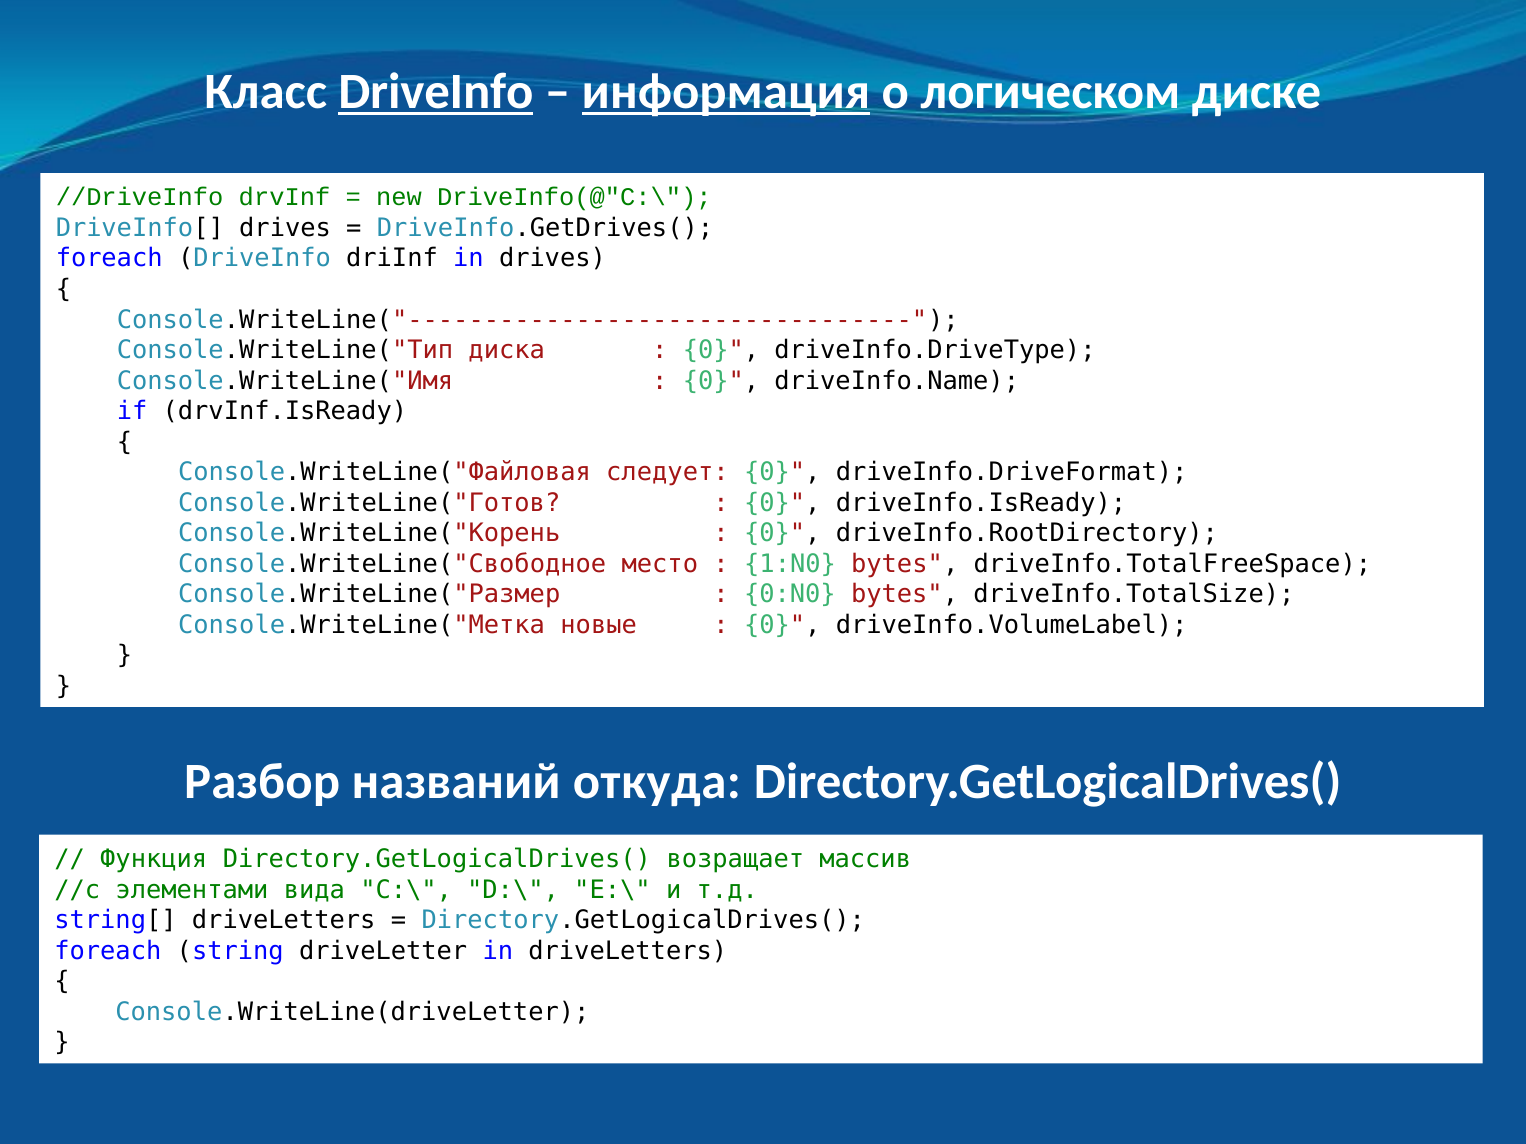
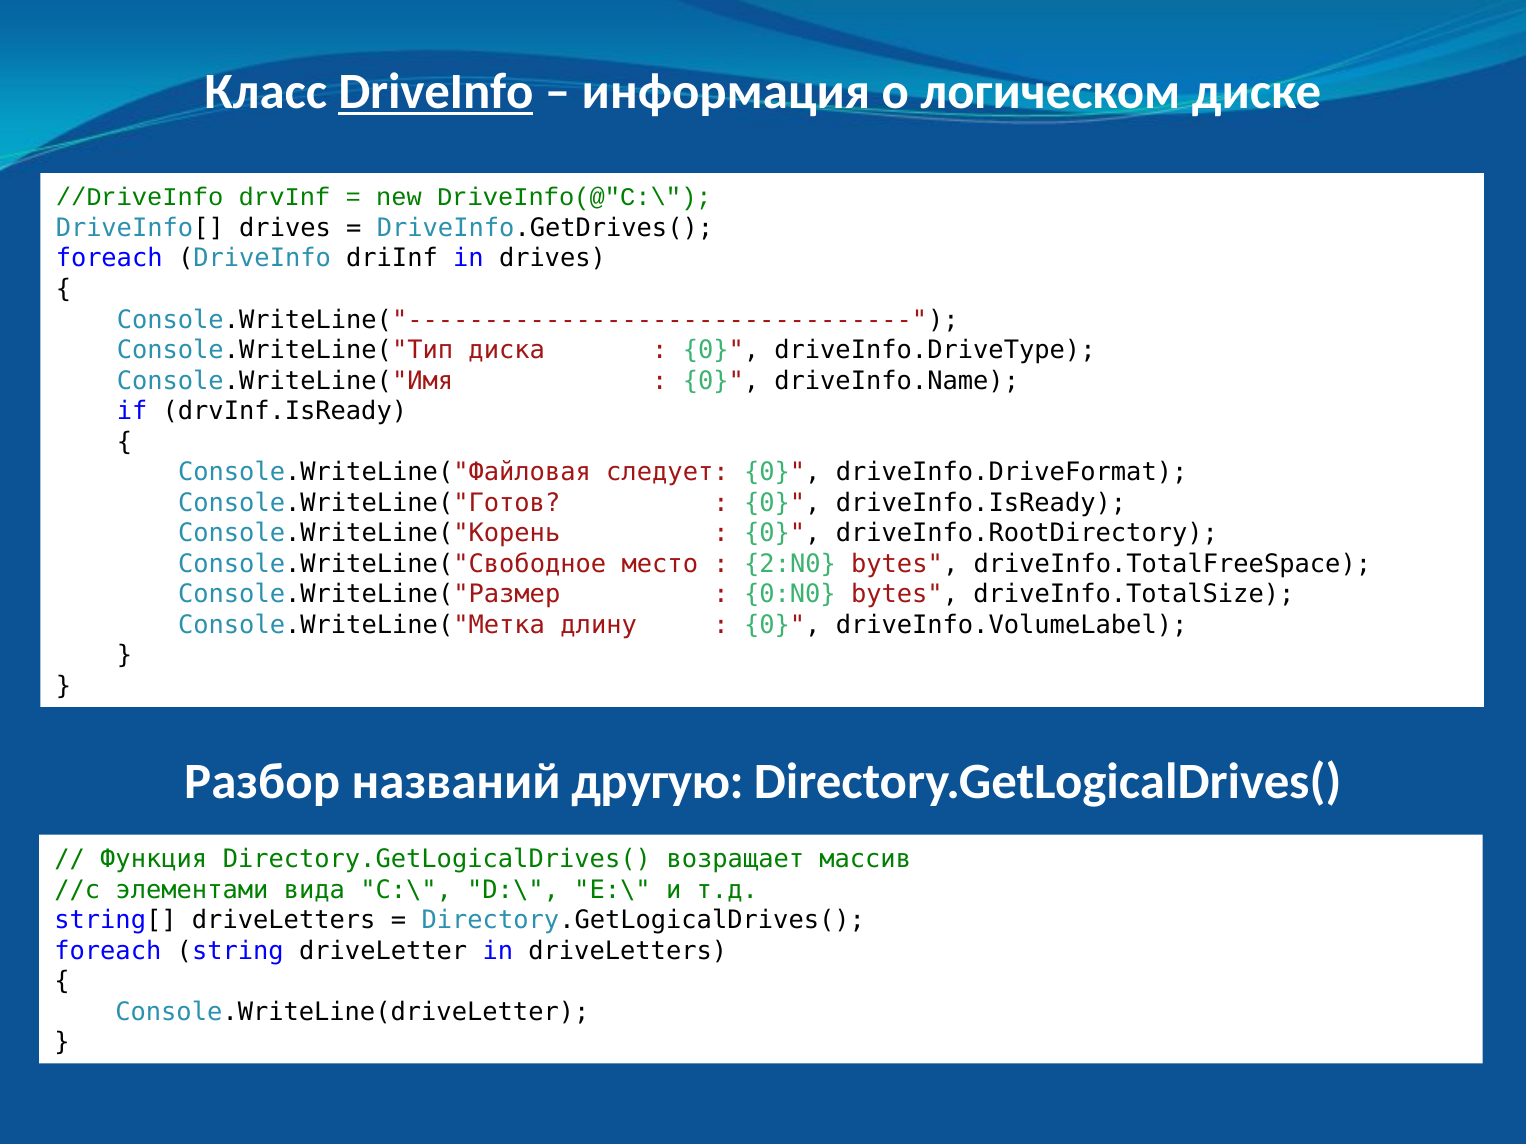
информация underline: present -> none (726, 92)
1:N0: 1:N0 -> 2:N0 (790, 564)
новые: новые -> длину (599, 625)
откуда: откуда -> другую (657, 782)
